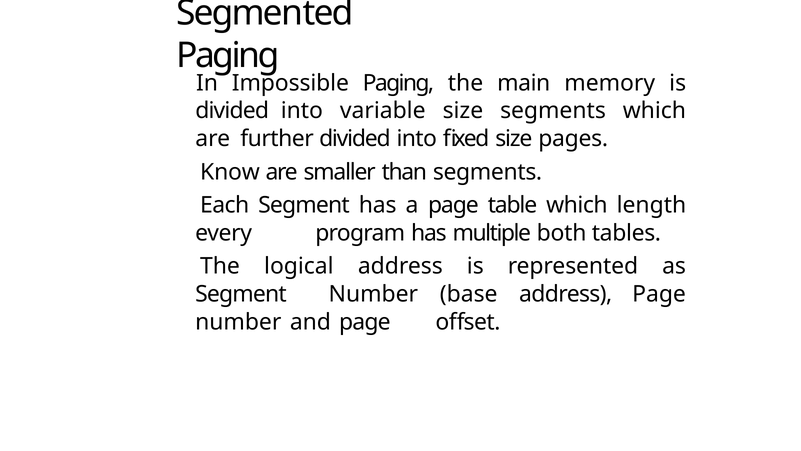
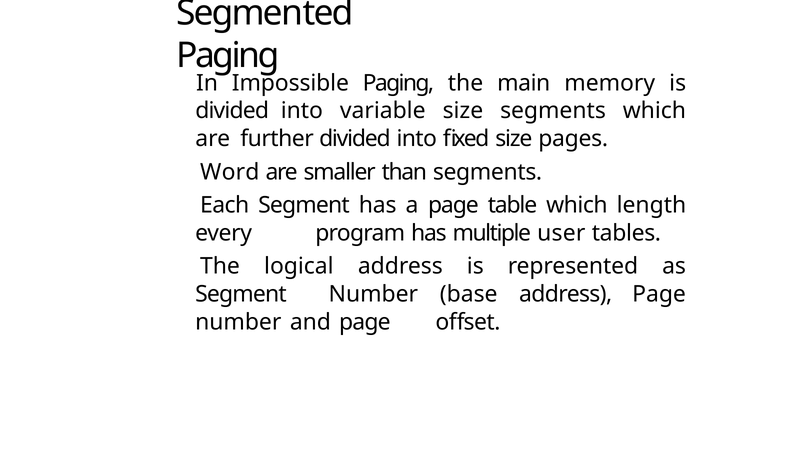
Know: Know -> Word (230, 172)
both: both -> user (561, 233)
